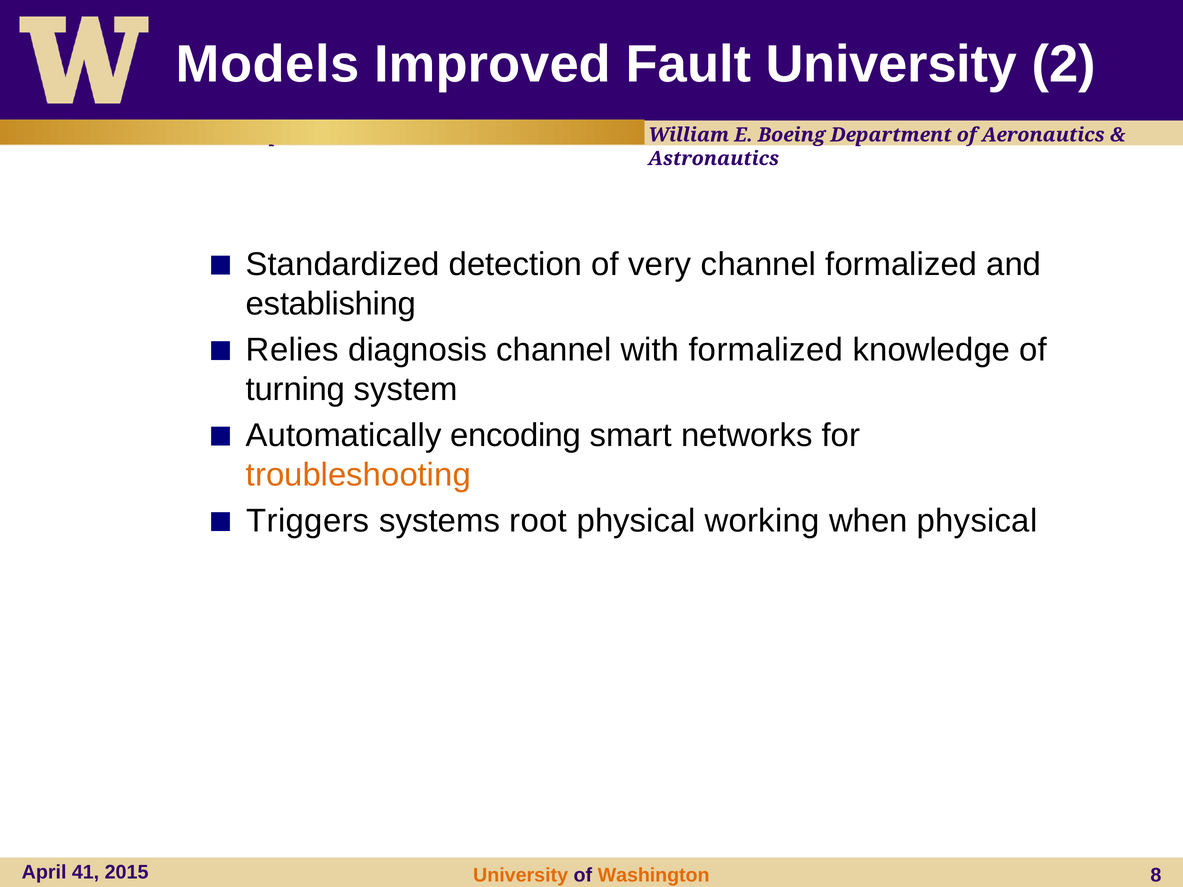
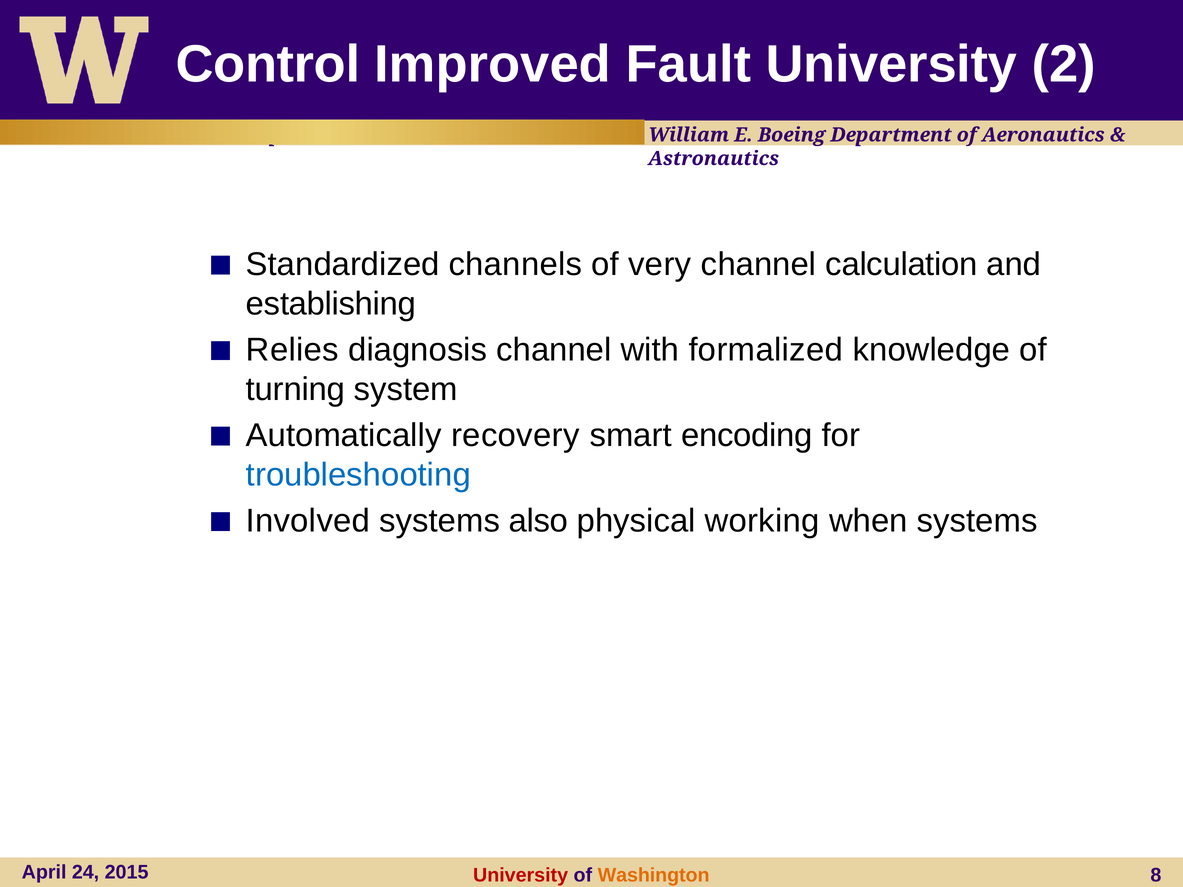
Models: Models -> Control (268, 64)
detection: detection -> channels (515, 265)
channel formalized: formalized -> calculation (901, 265)
encoding: encoding -> recovery (515, 435)
networks: networks -> encoding (747, 435)
troubleshooting colour: orange -> blue (358, 475)
Triggers: Triggers -> Involved (308, 521)
root: root -> also (539, 521)
when physical: physical -> systems (977, 521)
41: 41 -> 24 (86, 873)
University colour: orange -> red (521, 876)
